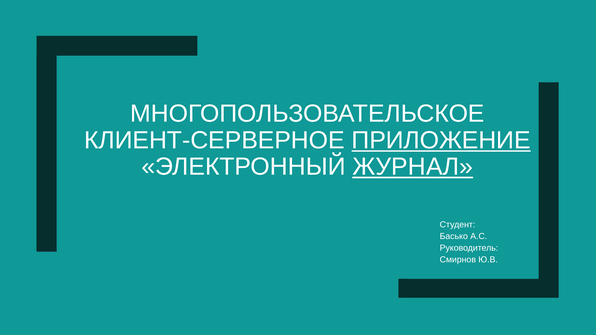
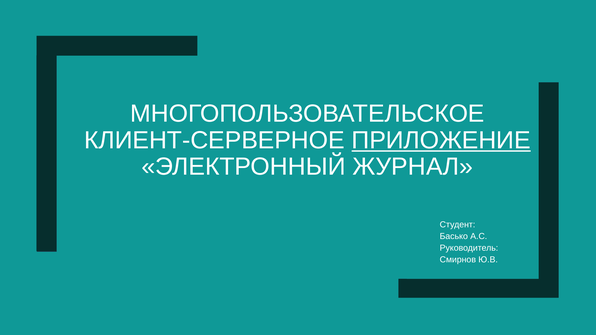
ЖУРНАЛ underline: present -> none (413, 167)
